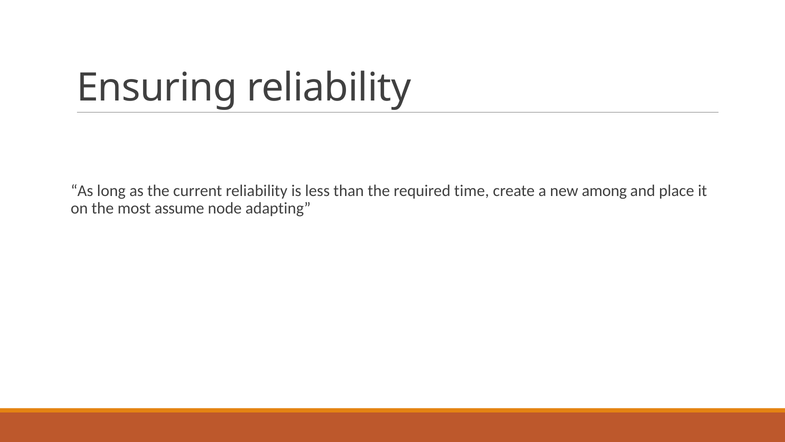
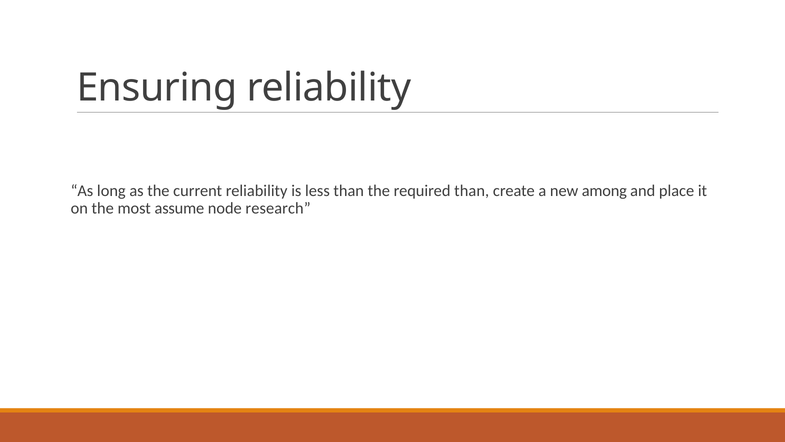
required time: time -> than (472, 191)
adapting: adapting -> research (278, 208)
